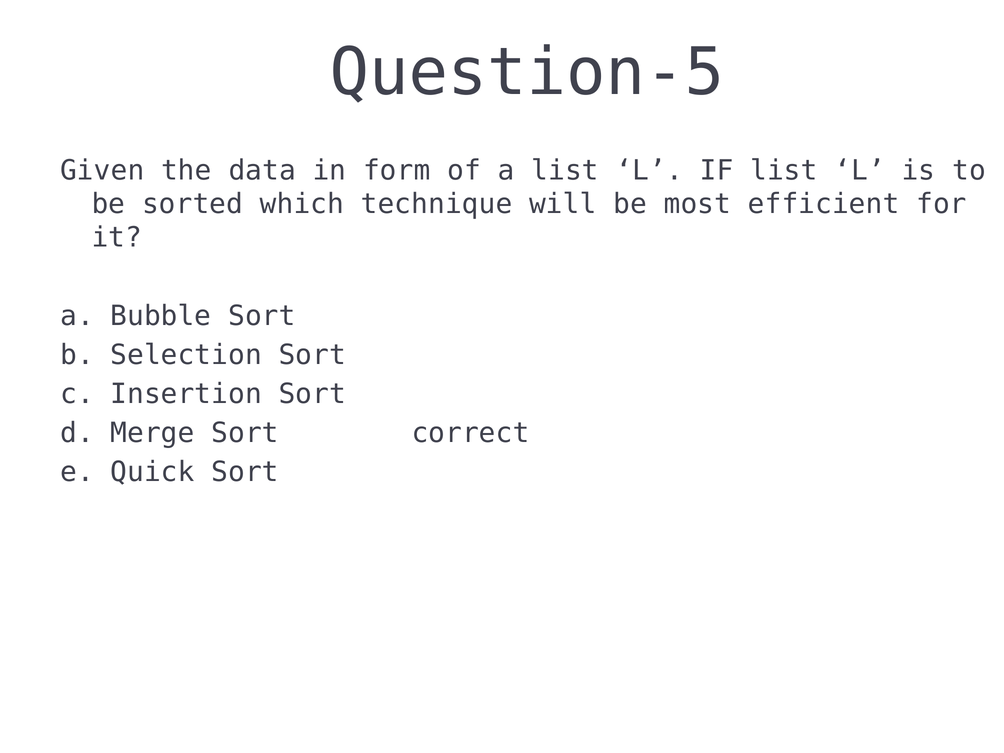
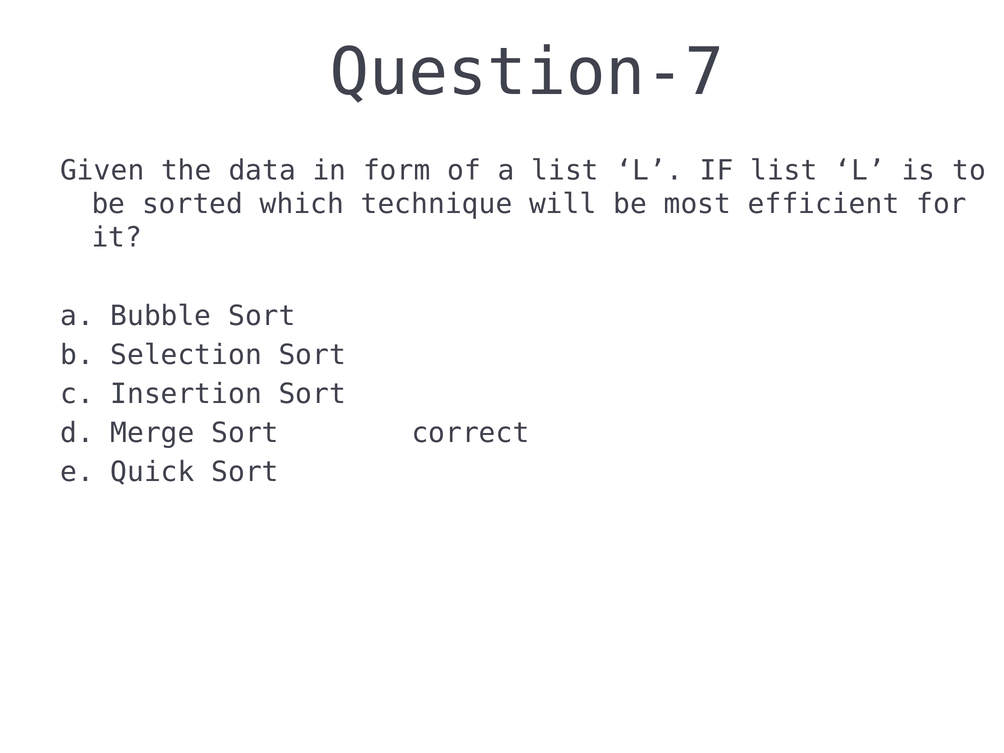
Question-5: Question-5 -> Question-7 (527, 72)
